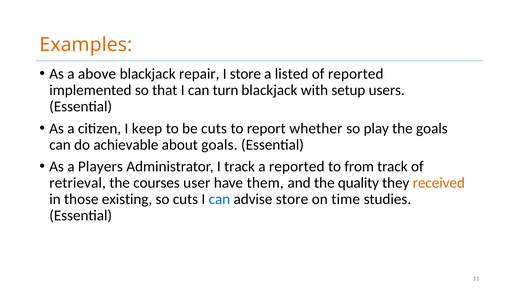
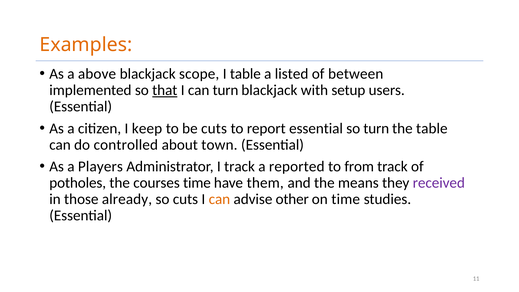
repair: repair -> scope (199, 74)
I store: store -> table (245, 74)
of reported: reported -> between (356, 74)
that underline: none -> present (165, 90)
report whether: whether -> essential (316, 128)
so play: play -> turn (376, 128)
the goals: goals -> table (432, 128)
achievable: achievable -> controlled (126, 145)
about goals: goals -> town (219, 145)
retrieval: retrieval -> potholes (78, 183)
courses user: user -> time (197, 183)
quality: quality -> means (358, 183)
received colour: orange -> purple (439, 183)
existing: existing -> already (127, 199)
can colour: blue -> orange (219, 199)
advise store: store -> other (292, 199)
